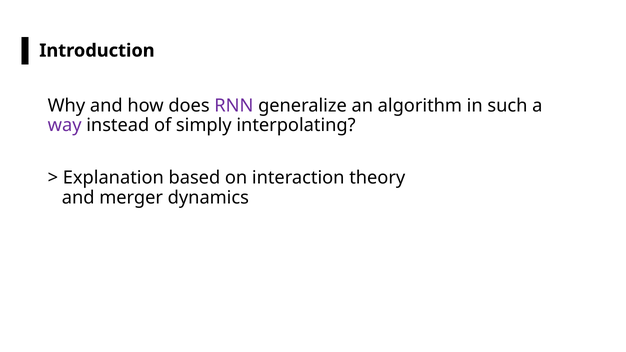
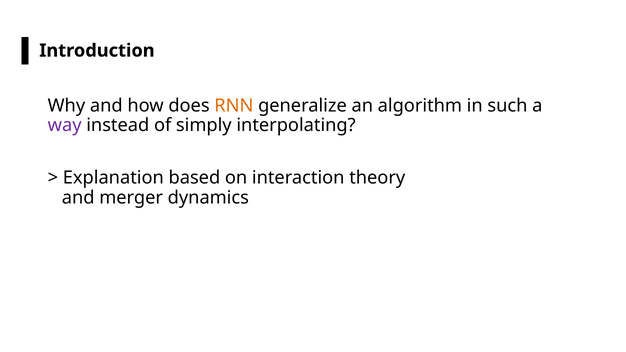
RNN colour: purple -> orange (234, 106)
